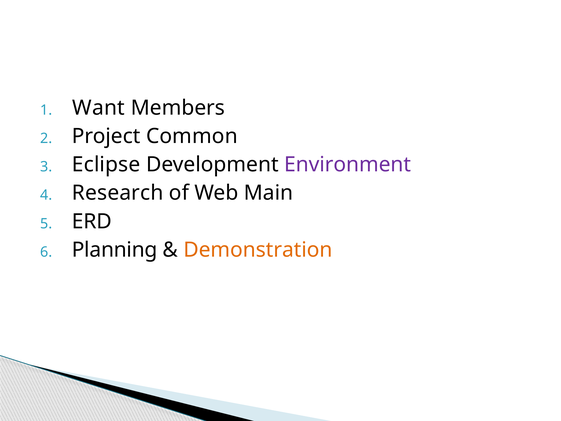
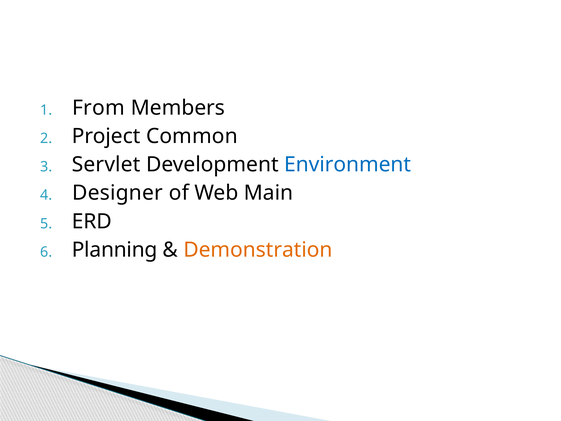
Want: Want -> From (99, 108)
Eclipse: Eclipse -> Servlet (106, 165)
Environment colour: purple -> blue (348, 165)
Research: Research -> Designer (118, 193)
